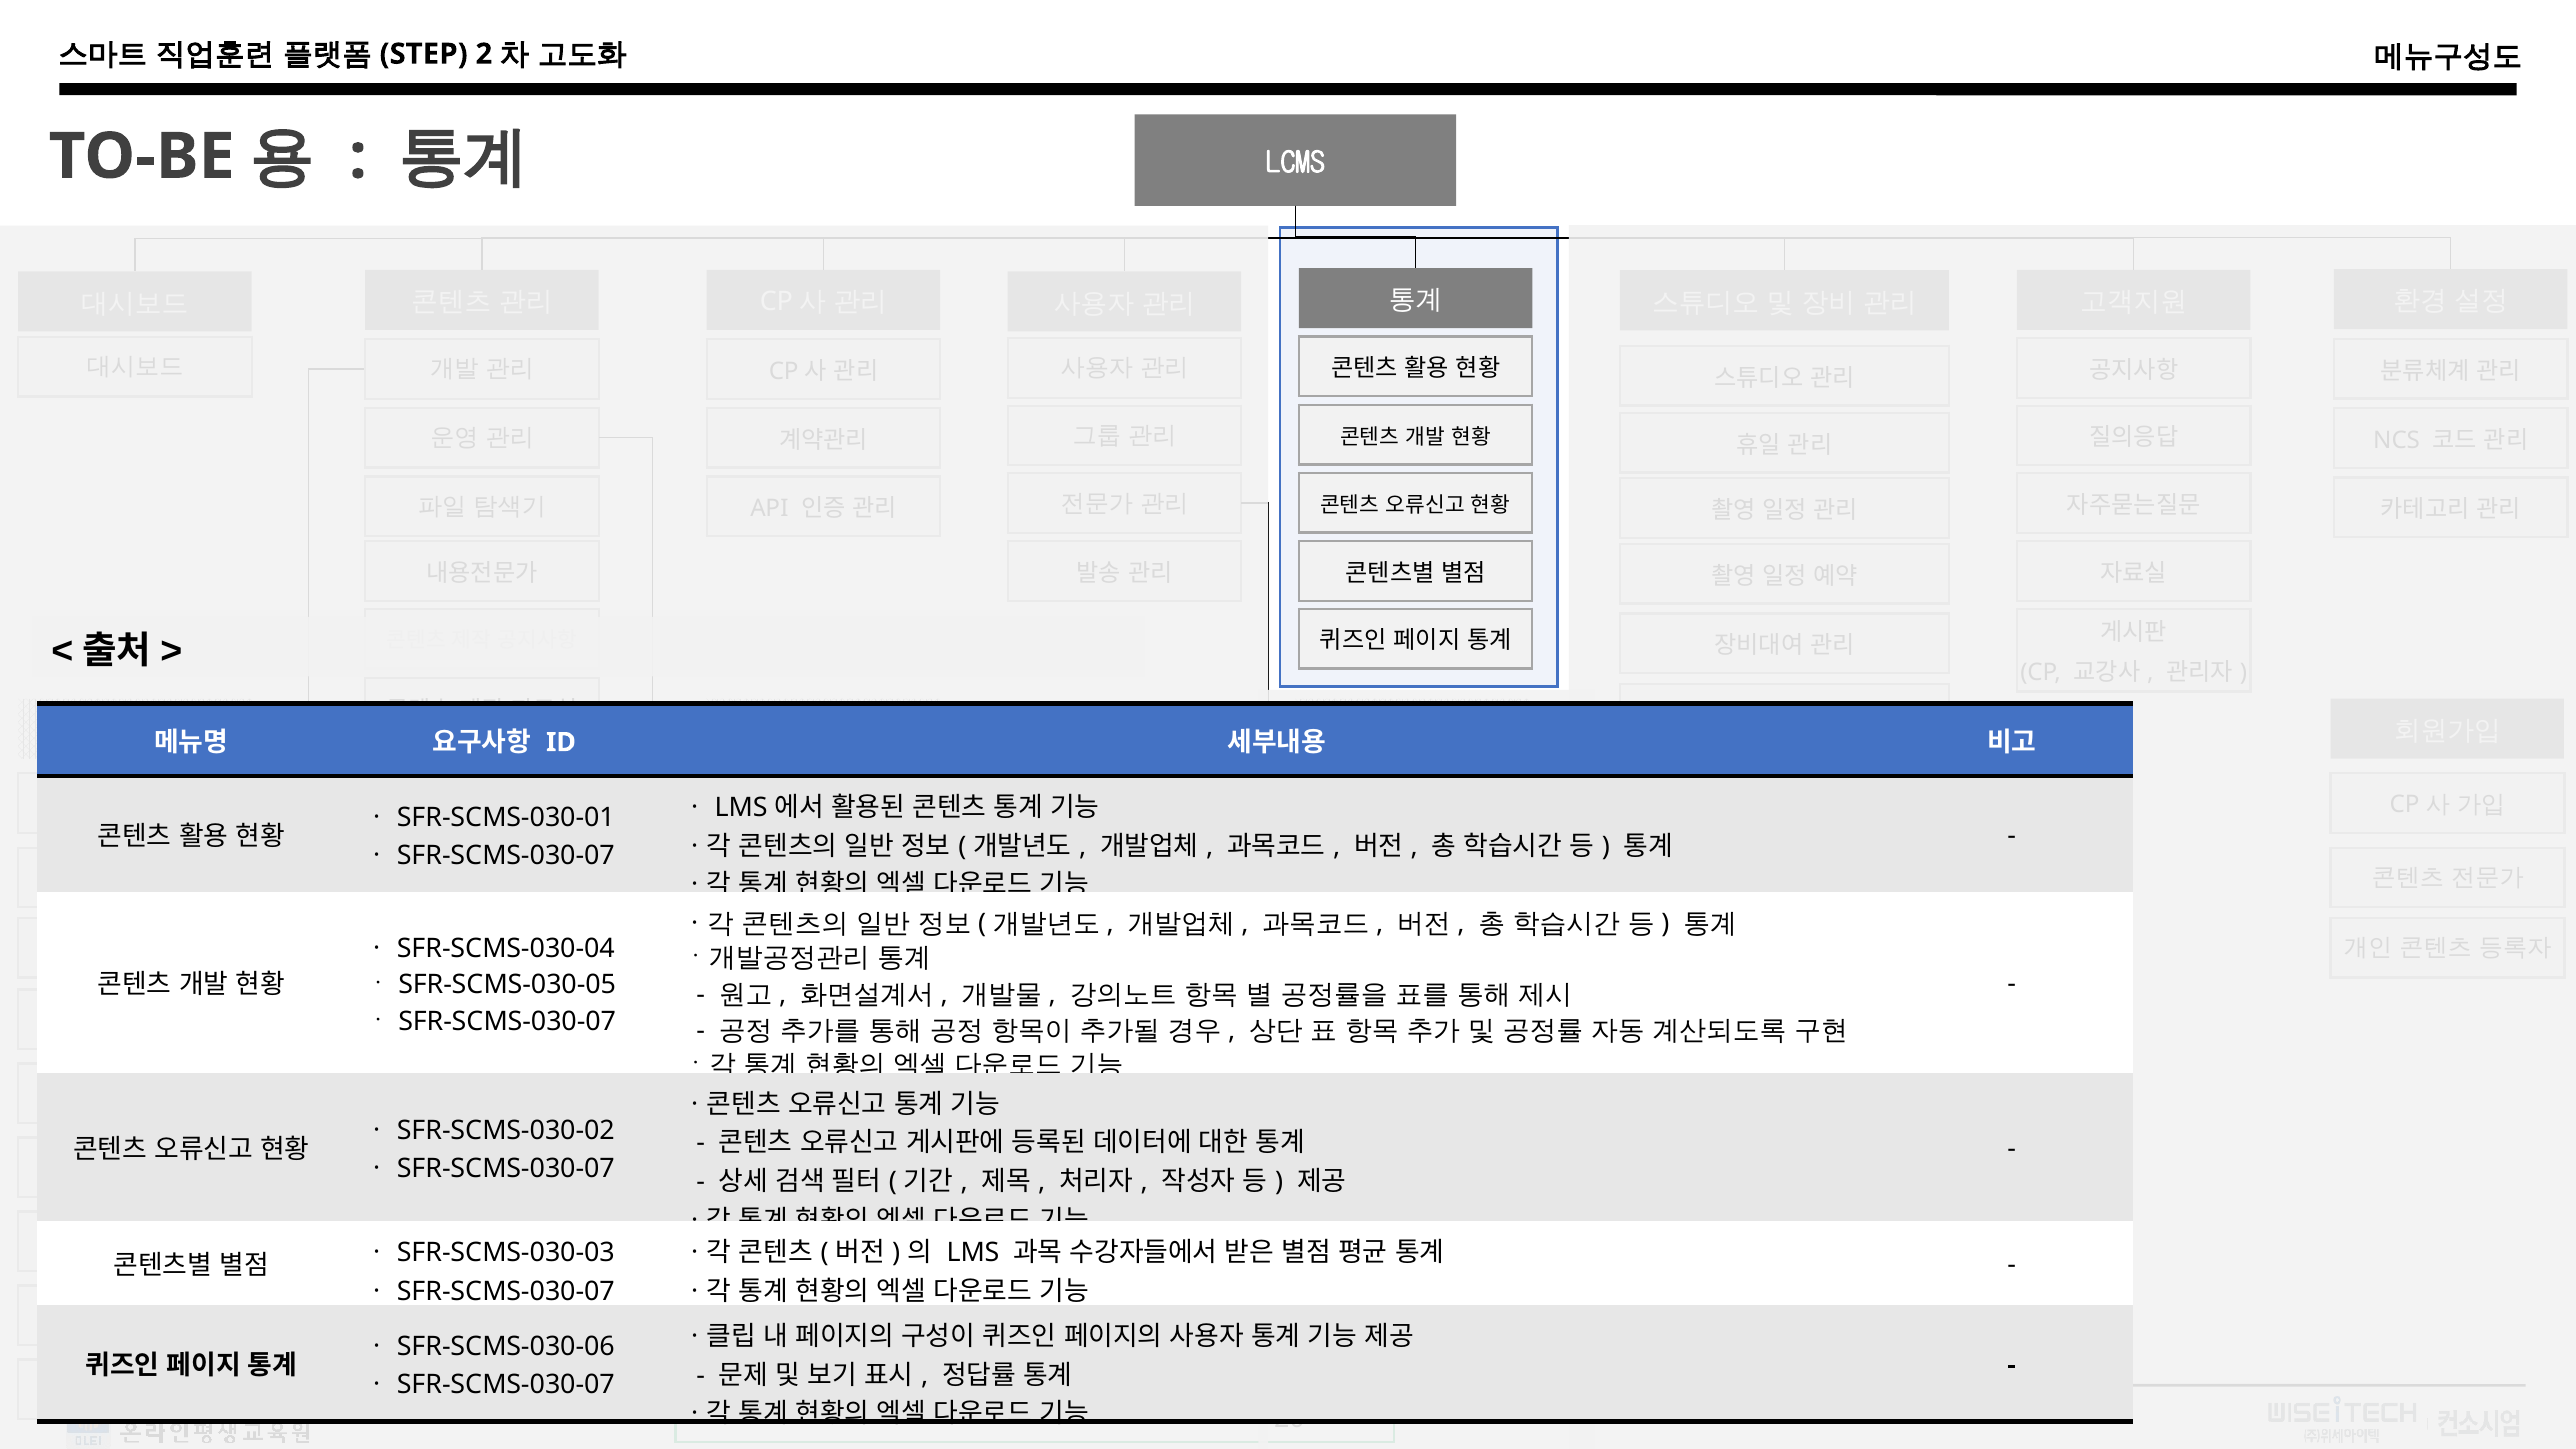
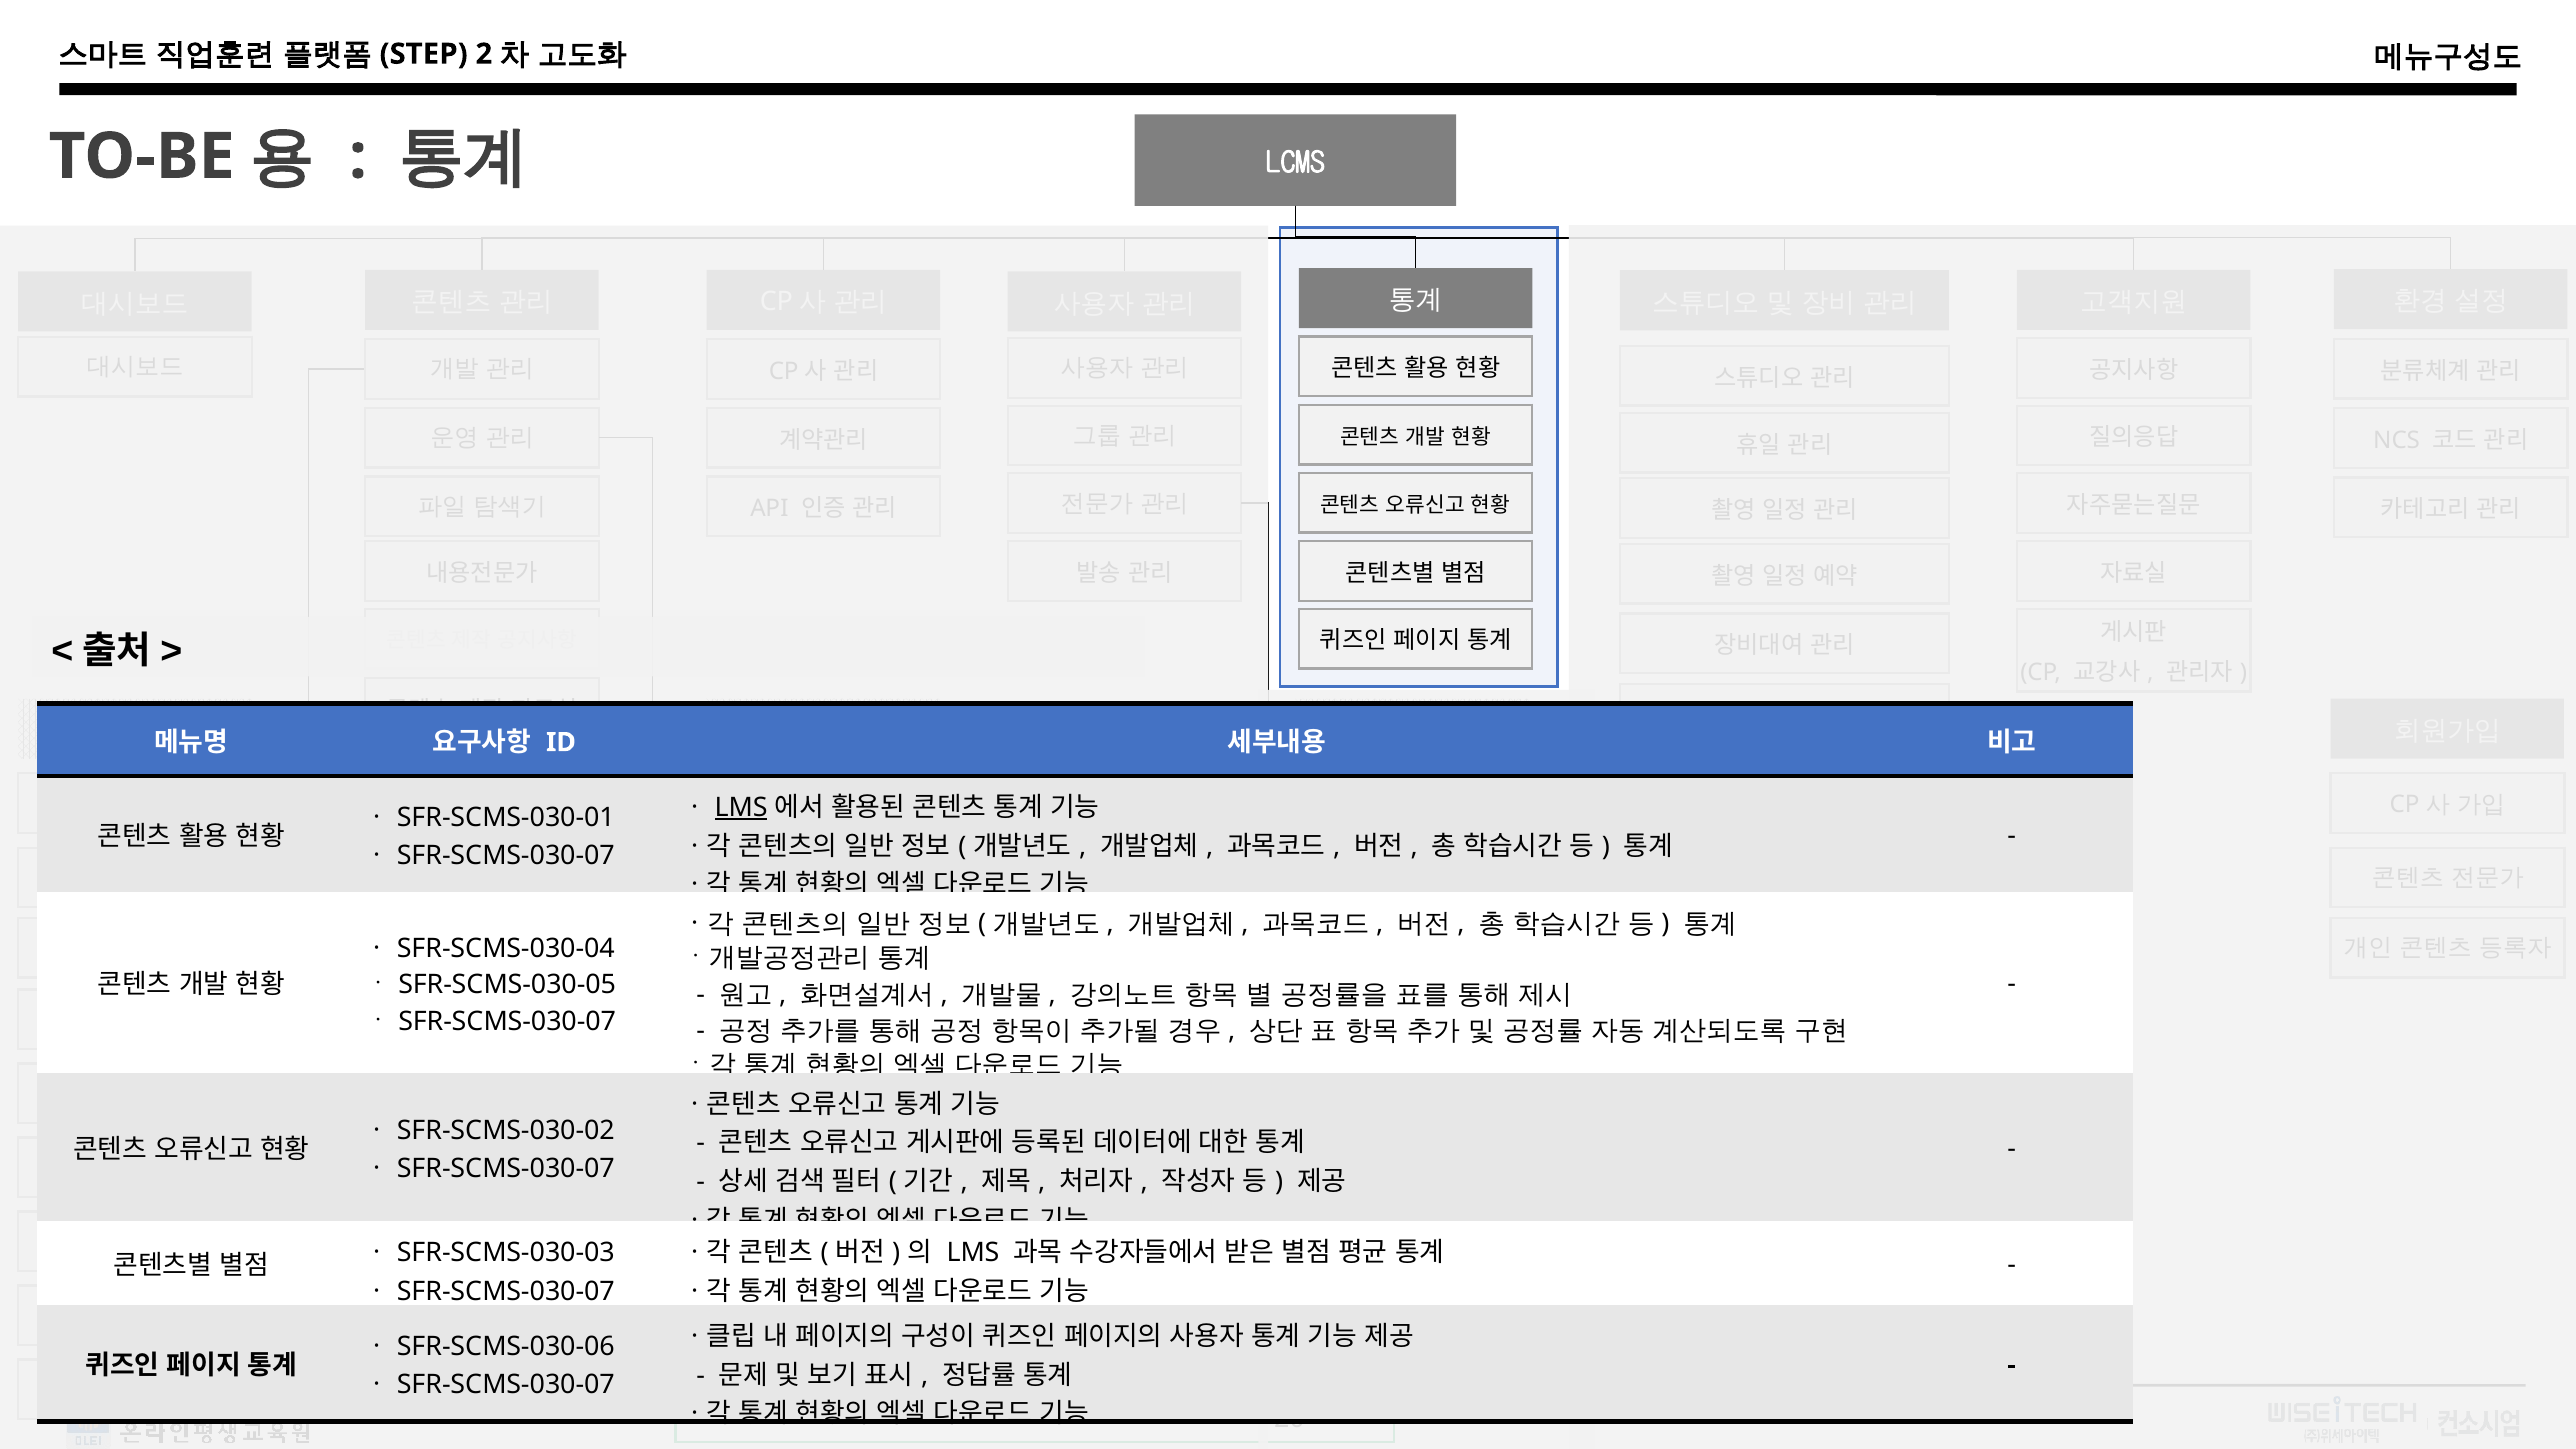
LMS underline: none -> present (741, 808)
